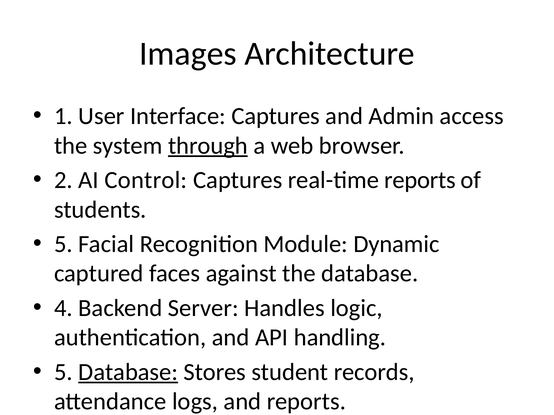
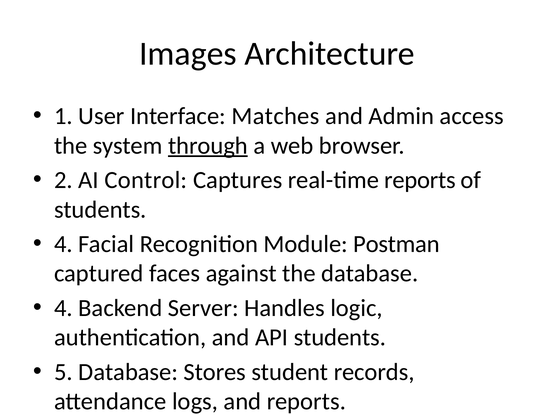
Interface Captures: Captures -> Matches (275, 116)
5: 5 -> 4 (63, 244)
Dynamic: Dynamic -> Postman (397, 244)
API handling: handling -> students (340, 338)
Database underline: present -> none (128, 372)
